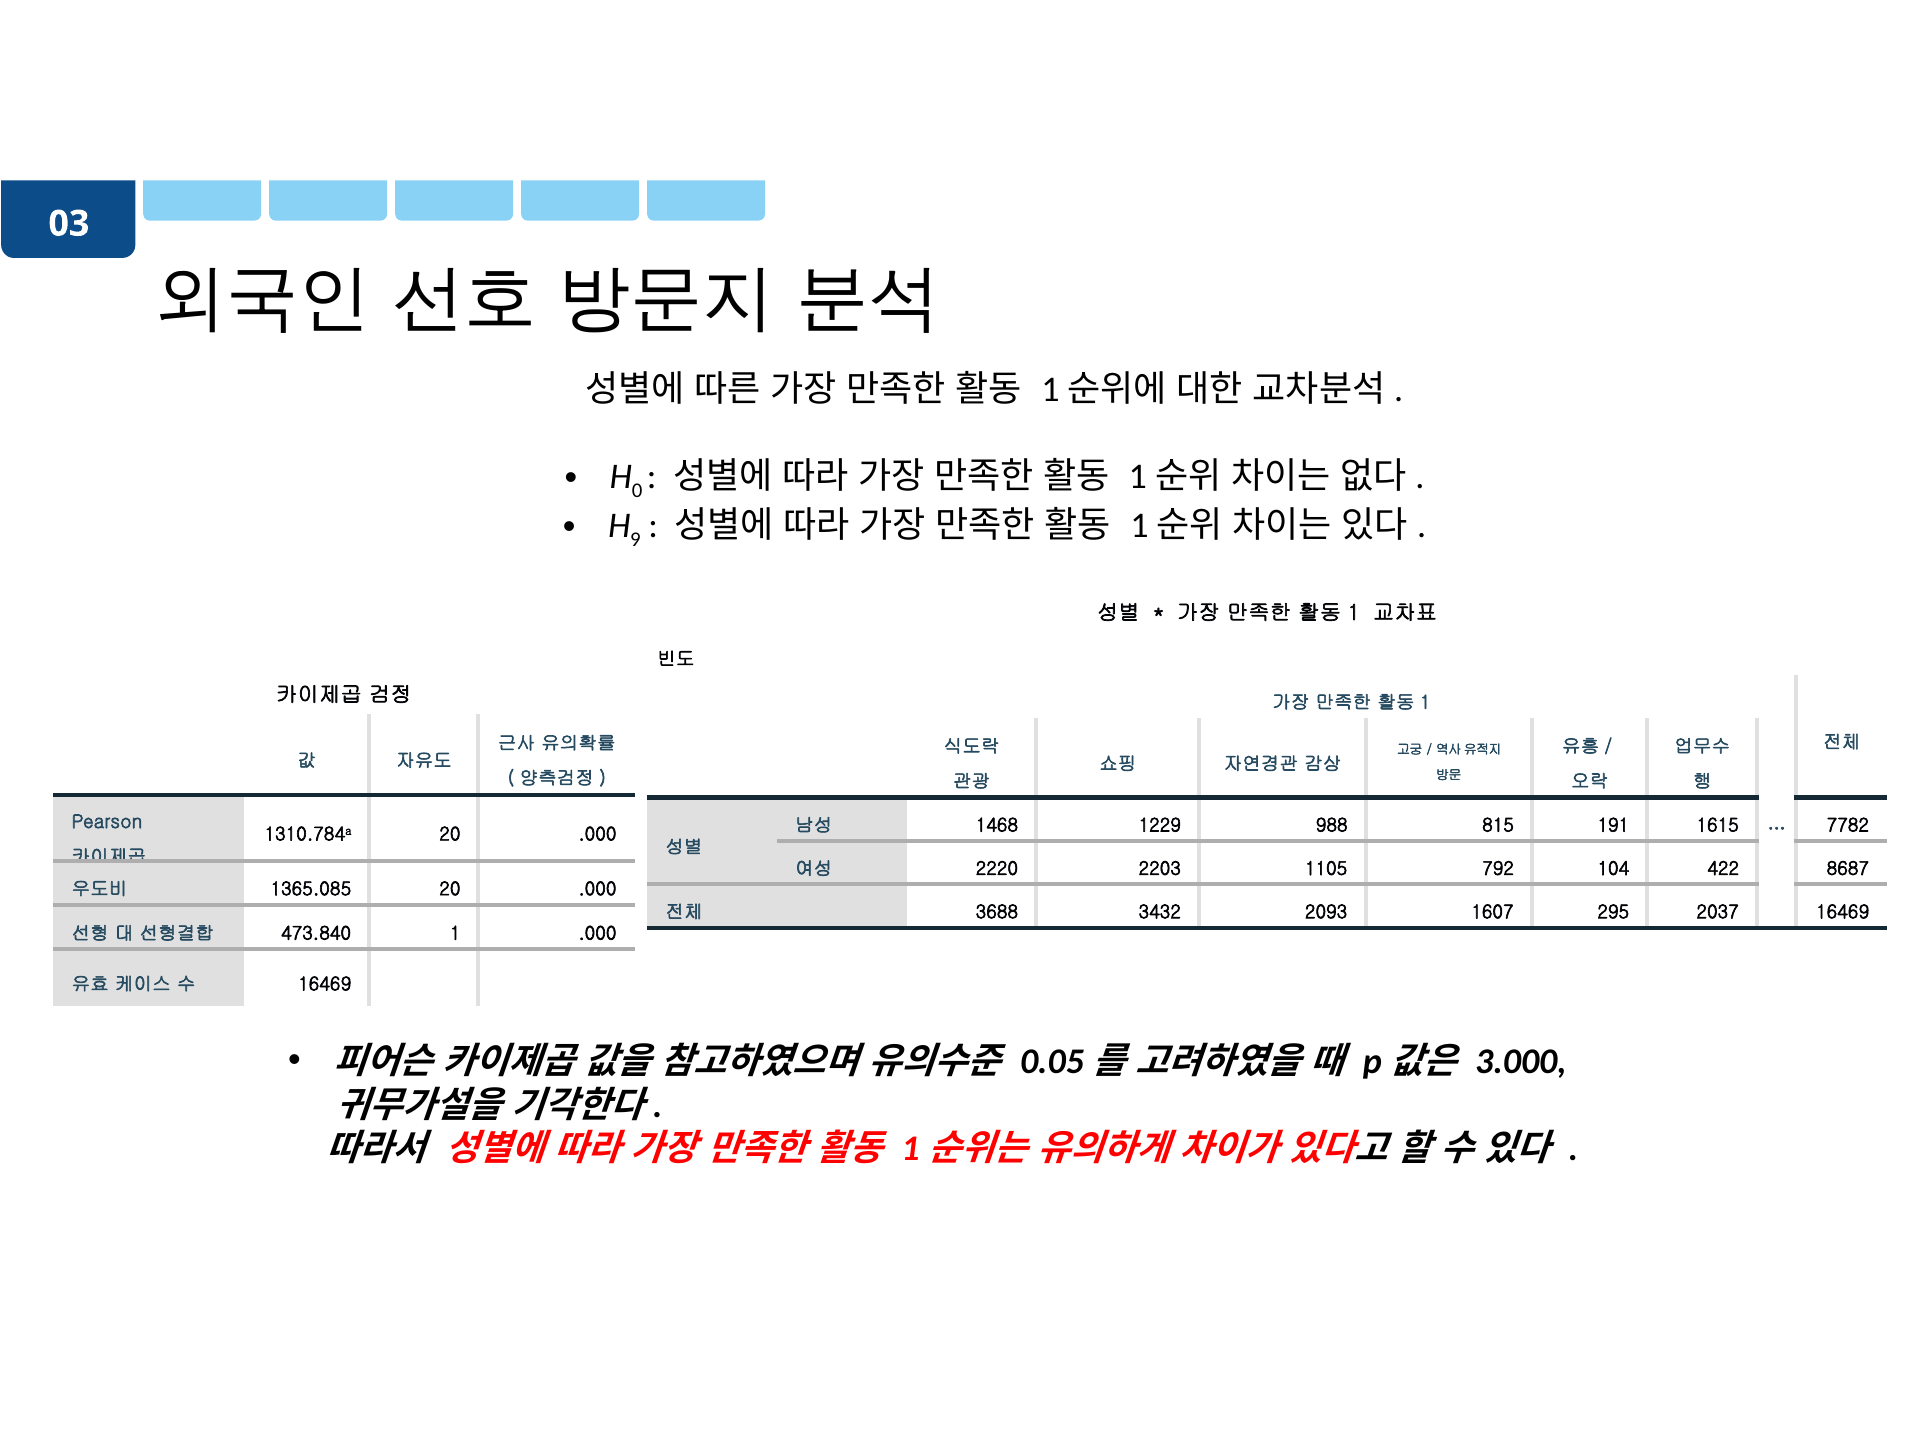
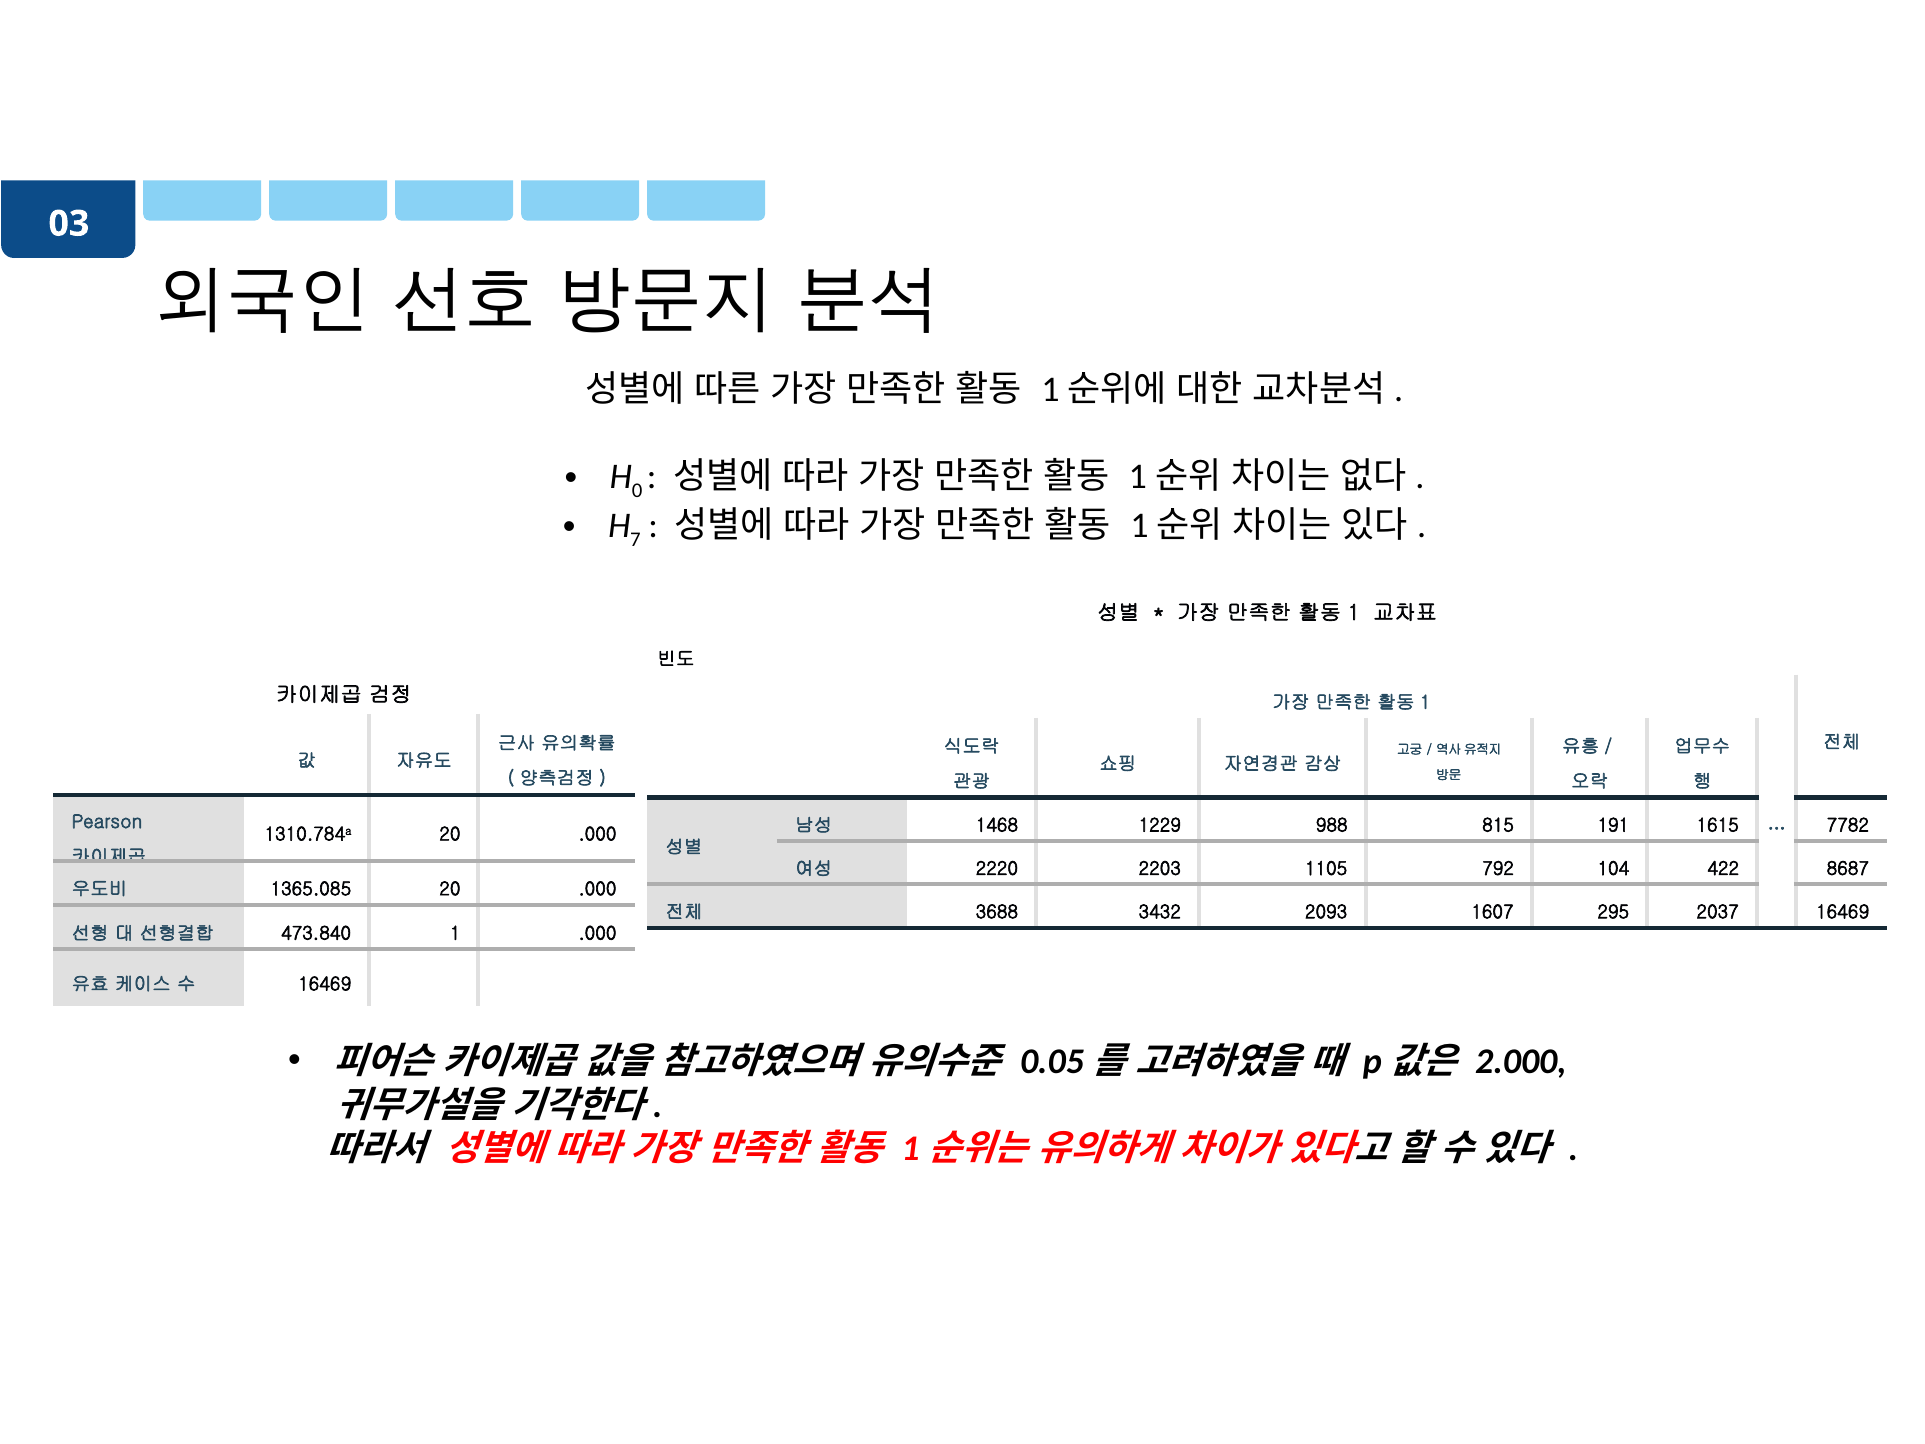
9: 9 -> 7 (635, 540)
3.000: 3.000 -> 2.000 (1521, 1062)
